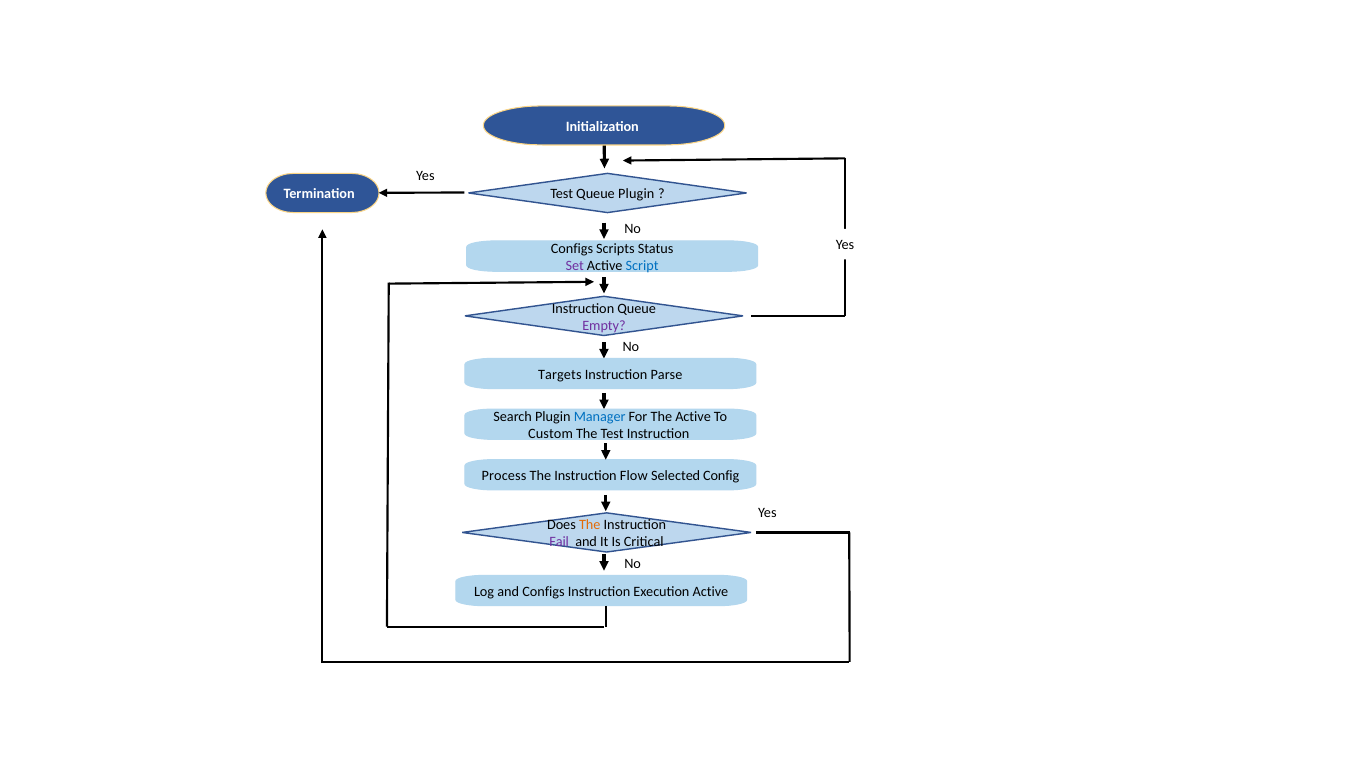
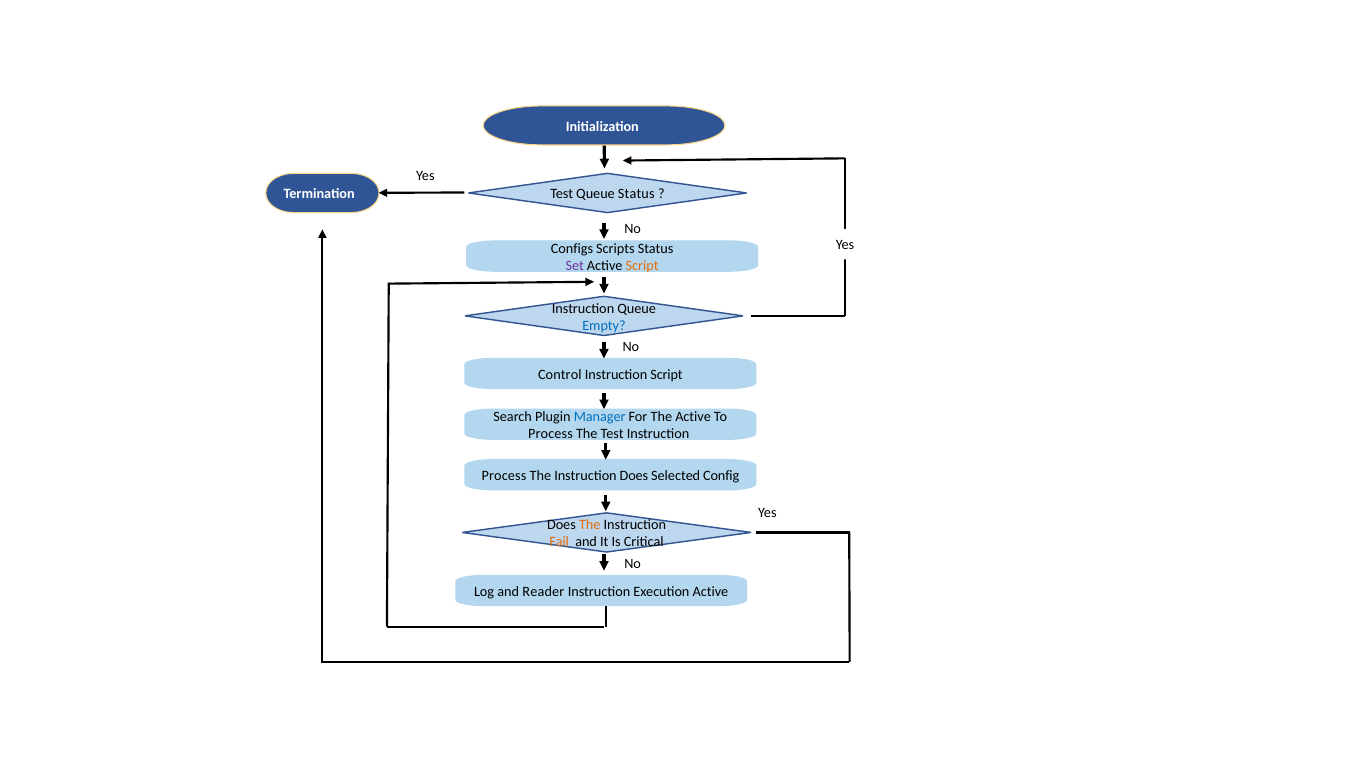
Queue Plugin: Plugin -> Status (636, 194)
Script colour: blue -> orange (642, 266)
Empty colour: purple -> blue (604, 326)
Targets: Targets -> Control (560, 375)
Instruction Parse: Parse -> Script (667, 375)
Custom: Custom -> Process (550, 434)
Instruction Flow: Flow -> Does (634, 476)
Fail colour: purple -> orange (559, 542)
and Configs: Configs -> Reader (543, 592)
